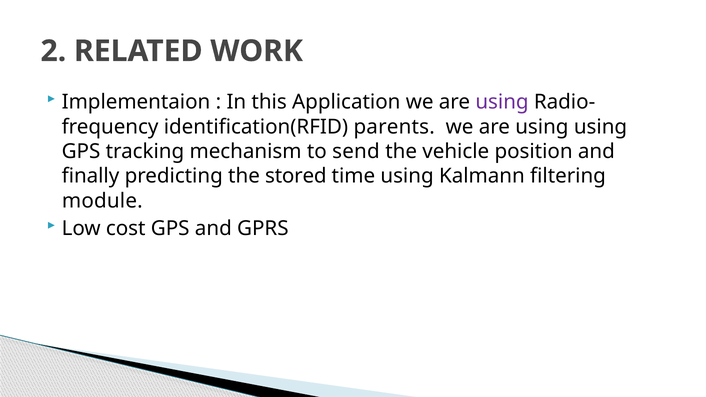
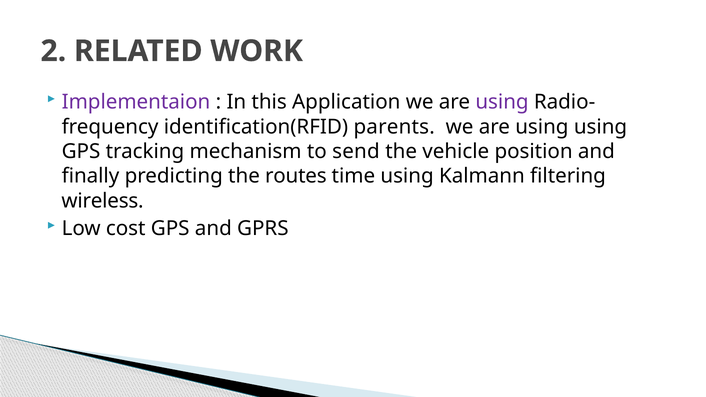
Implementaion colour: black -> purple (136, 102)
stored: stored -> routes (296, 176)
module: module -> wireless (103, 201)
